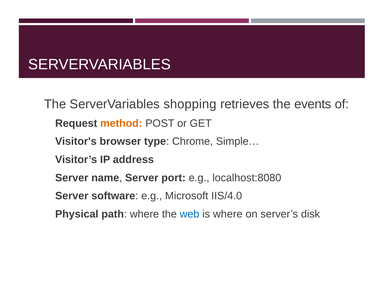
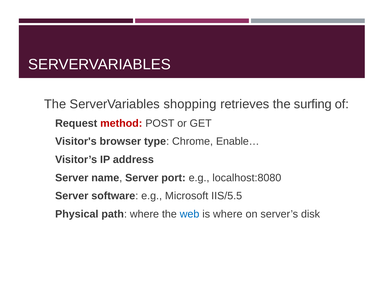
events: events -> surfing (313, 104)
method colour: orange -> red (121, 123)
Simple…: Simple… -> Enable… (238, 141)
IIS/4.0: IIS/4.0 -> IIS/5.5 (227, 196)
